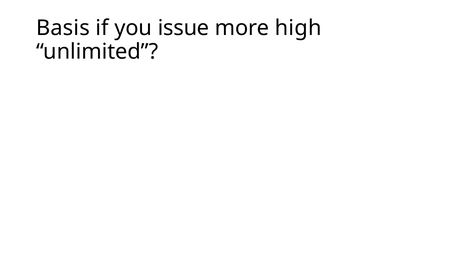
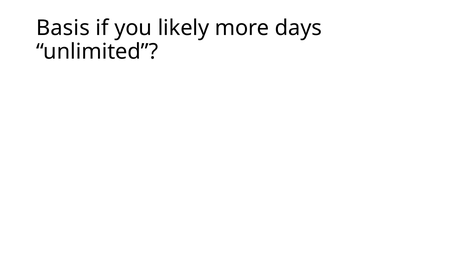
issue: issue -> likely (183, 28)
high: high -> days (298, 28)
